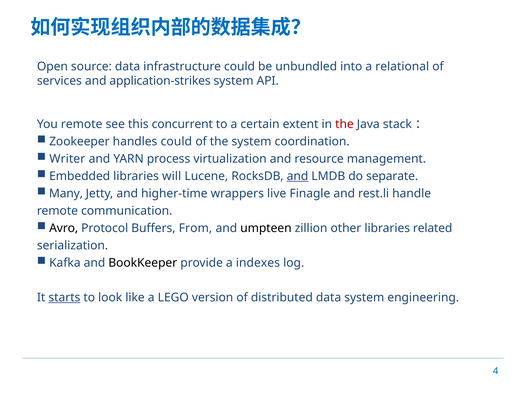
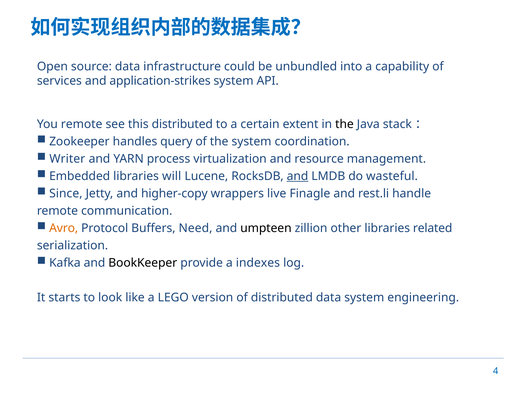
relational: relational -> capability (402, 66)
this concurrent: concurrent -> distributed (182, 124)
the colour: red -> black (344, 124)
handles could: could -> query (176, 141)
separate: separate -> wasteful (392, 176)
Many: Many -> Since (66, 193)
higher-time: higher-time -> higher-copy (174, 193)
Avro colour: black -> orange (64, 228)
From: From -> Need (196, 228)
starts underline: present -> none (64, 297)
